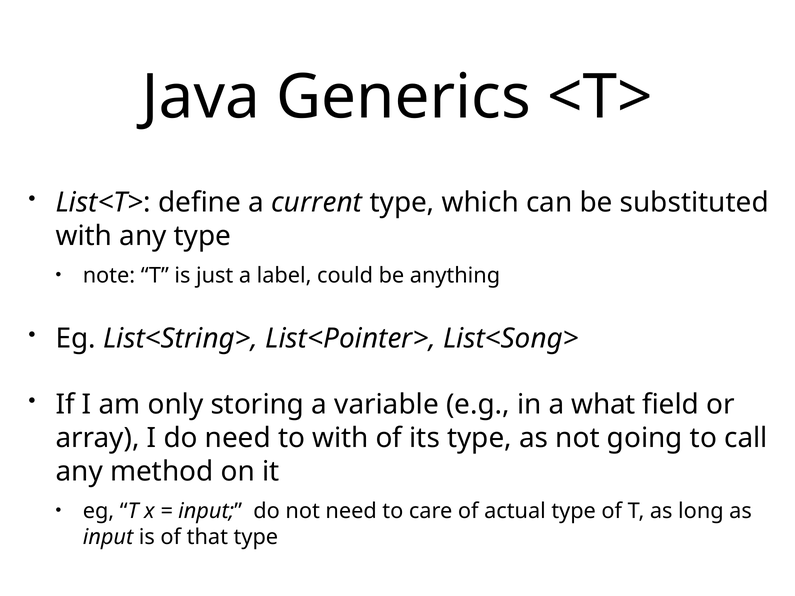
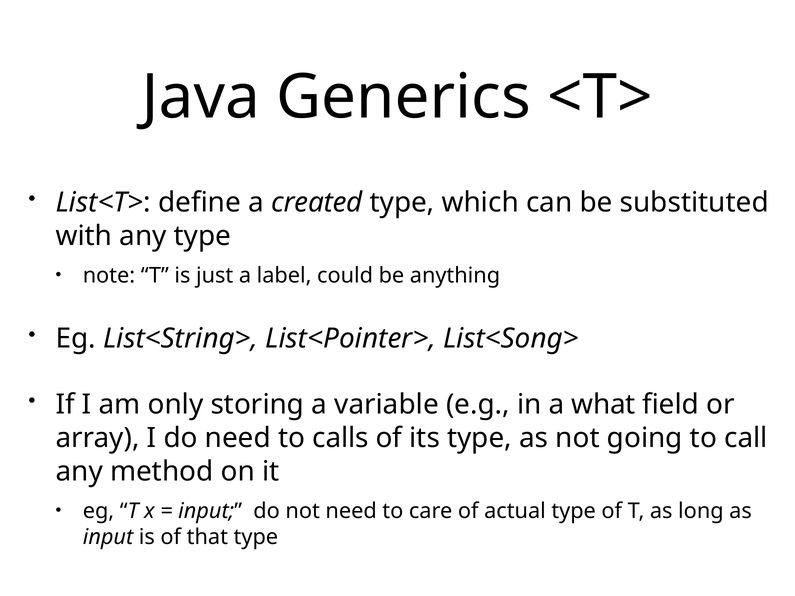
current: current -> created (317, 203)
to with: with -> calls (340, 438)
